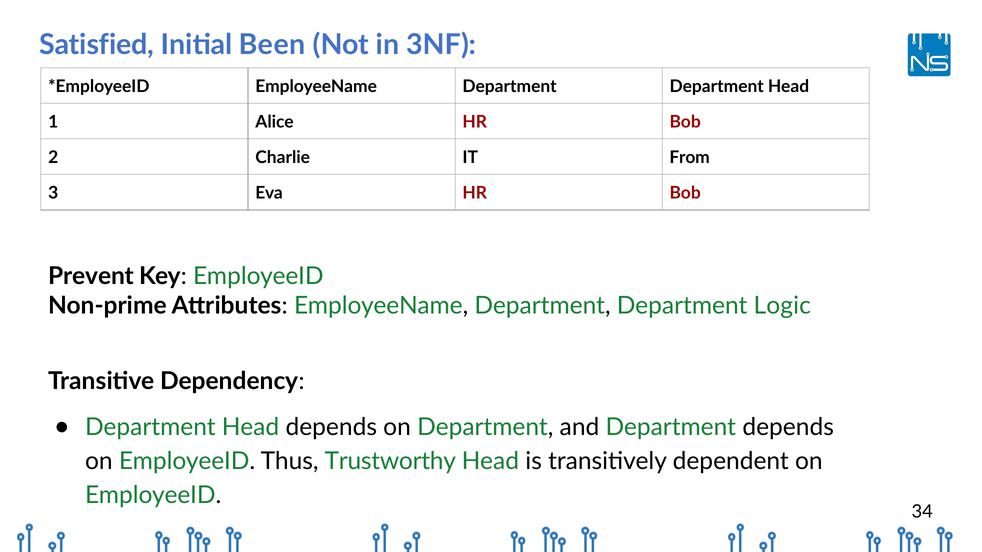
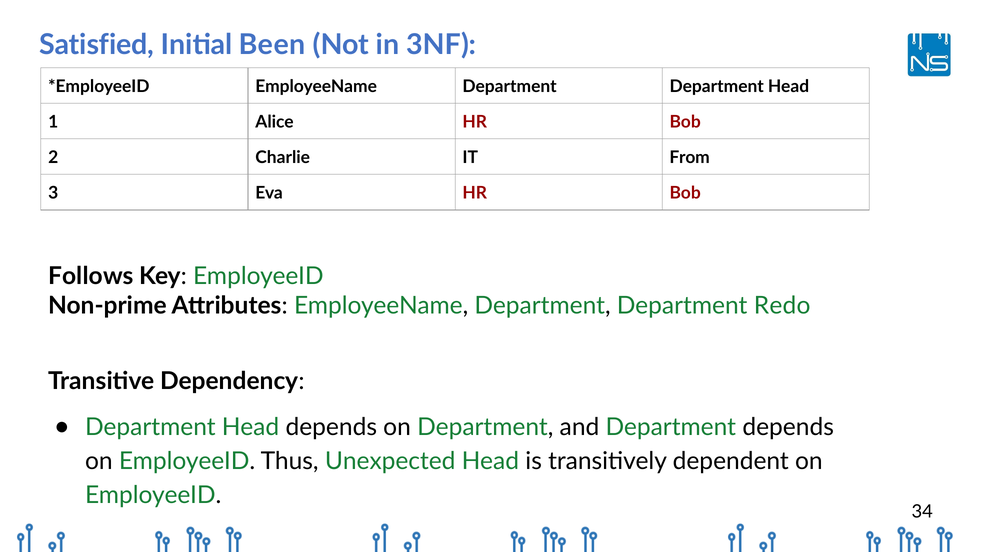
Prevent: Prevent -> Follows (91, 276)
Logic: Logic -> Redo (782, 306)
Trustworthy: Trustworthy -> Unexpected (390, 461)
